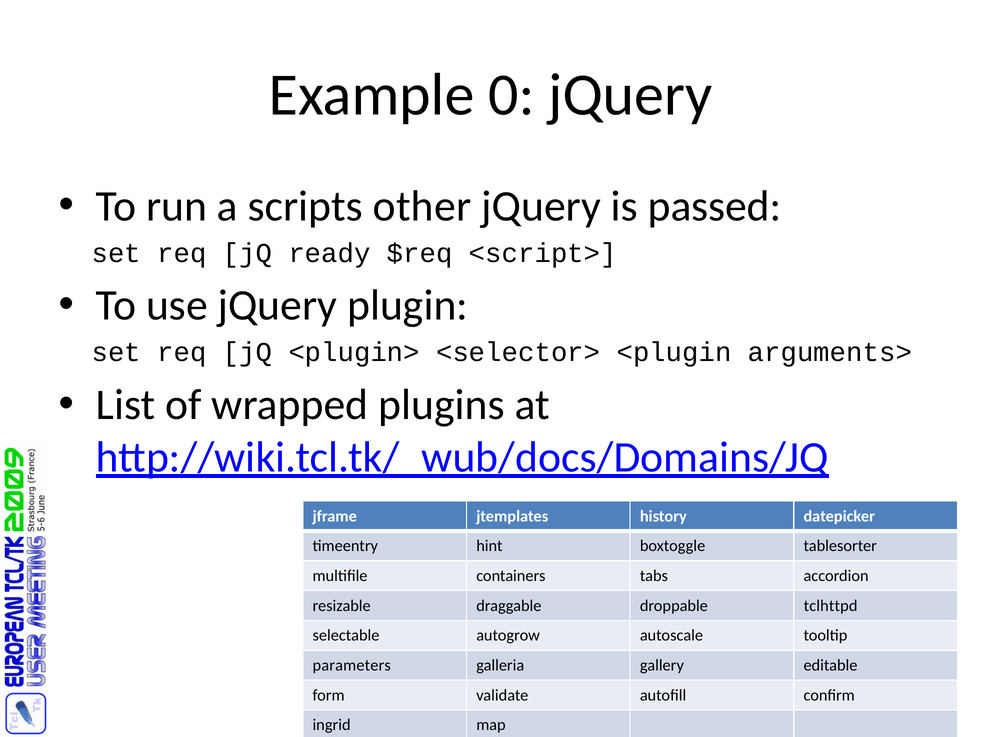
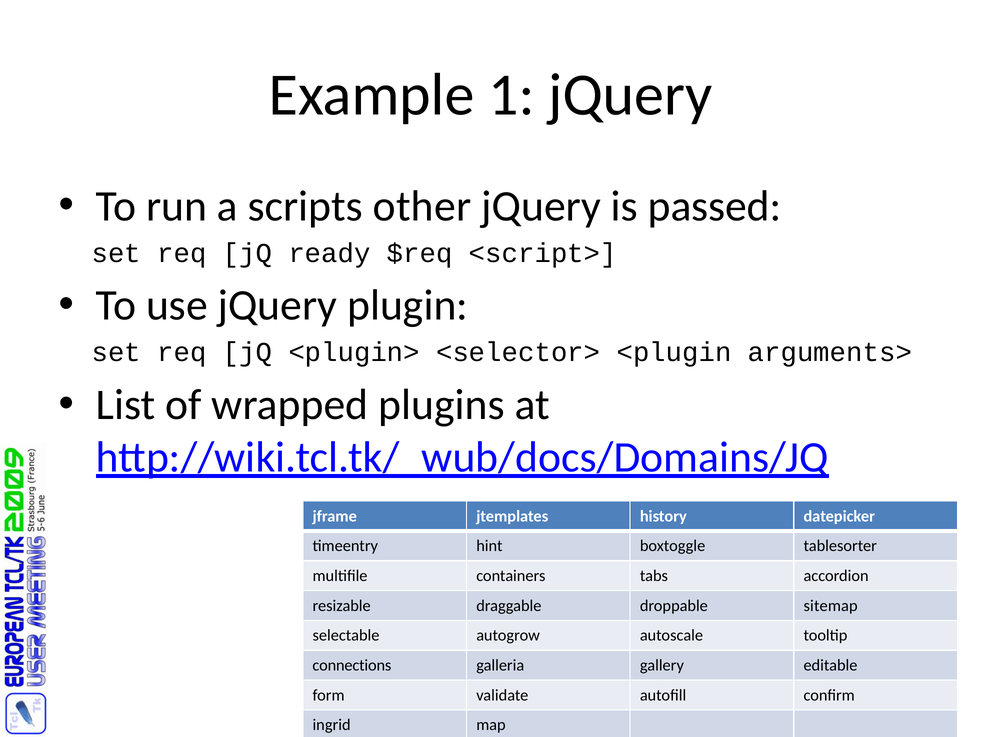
0: 0 -> 1 (511, 95)
tclhttpd: tclhttpd -> sitemap (831, 605)
parameters: parameters -> connections (352, 665)
